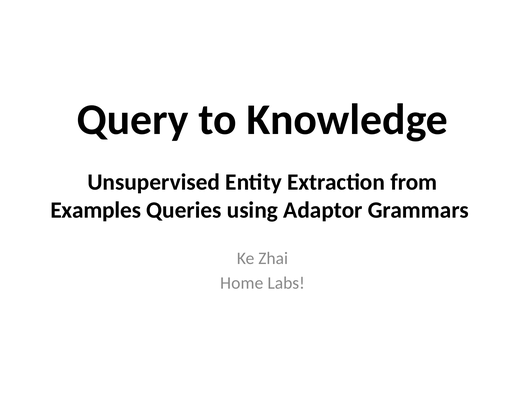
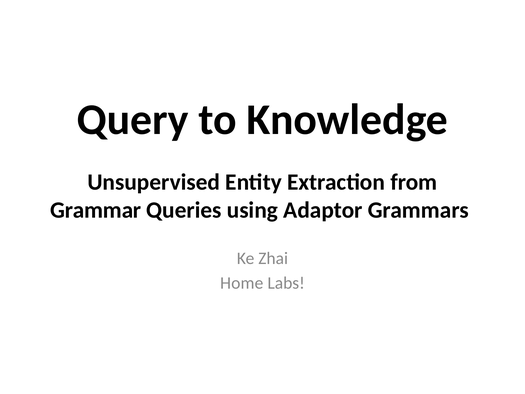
Examples: Examples -> Grammar (96, 210)
